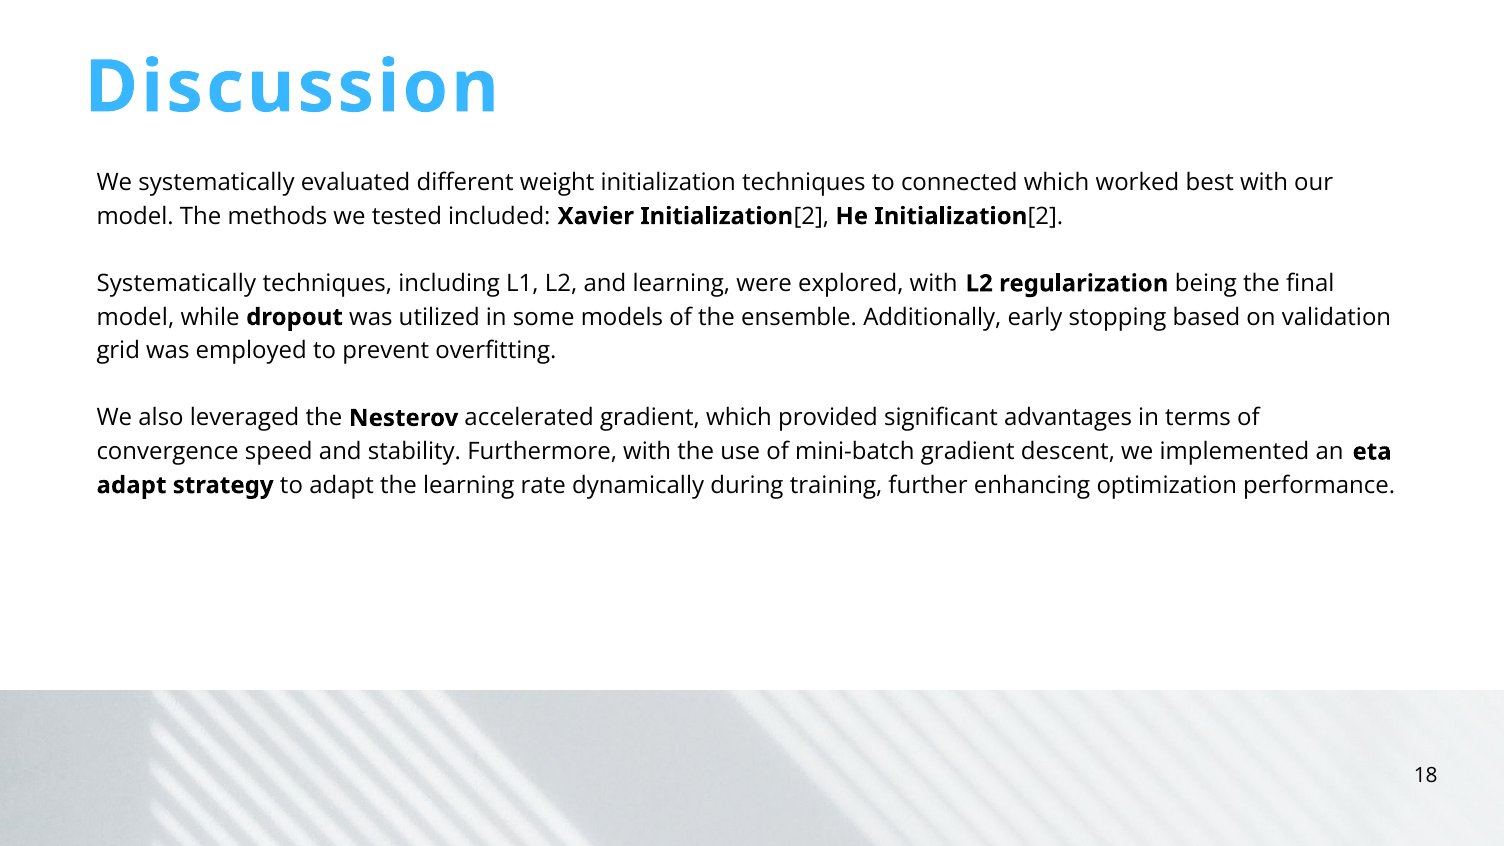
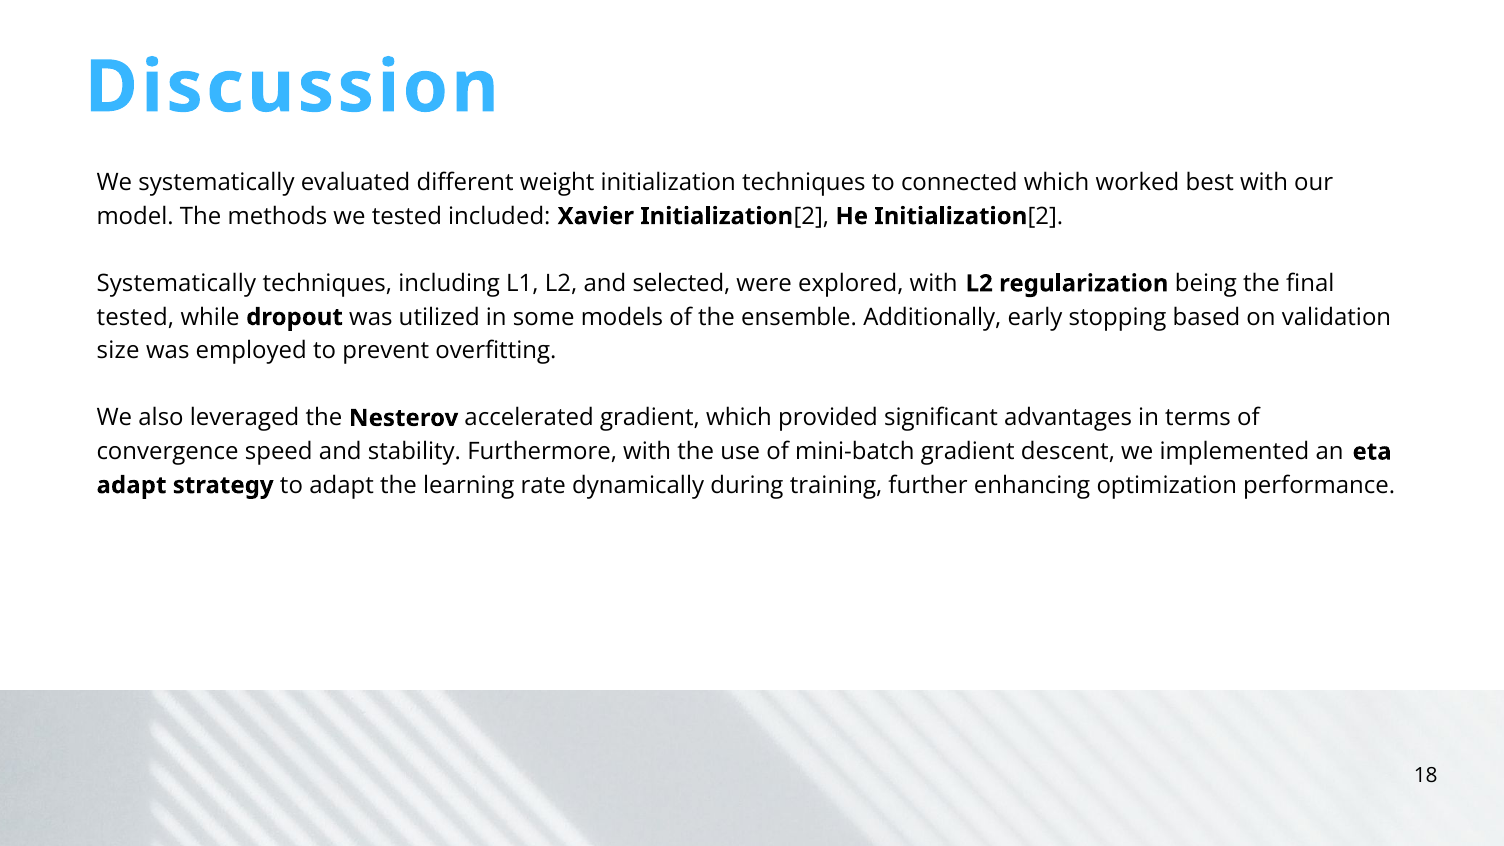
and learning: learning -> selected (681, 283)
model: model -> tested (135, 317)
grid: grid -> size (118, 351)
